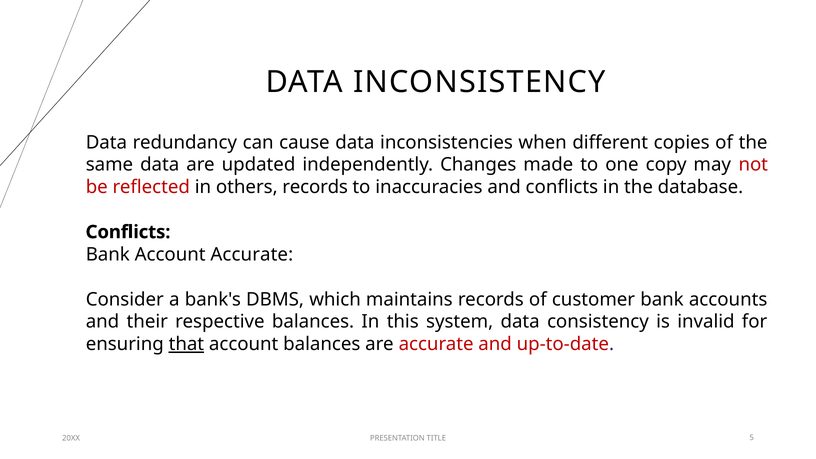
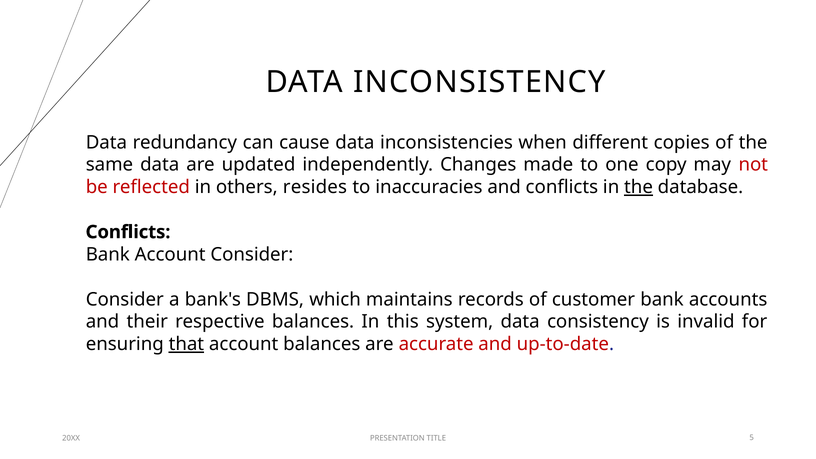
others records: records -> resides (315, 187)
the underline: none -> present (639, 187)
Account Accurate: Accurate -> Consider (252, 255)
